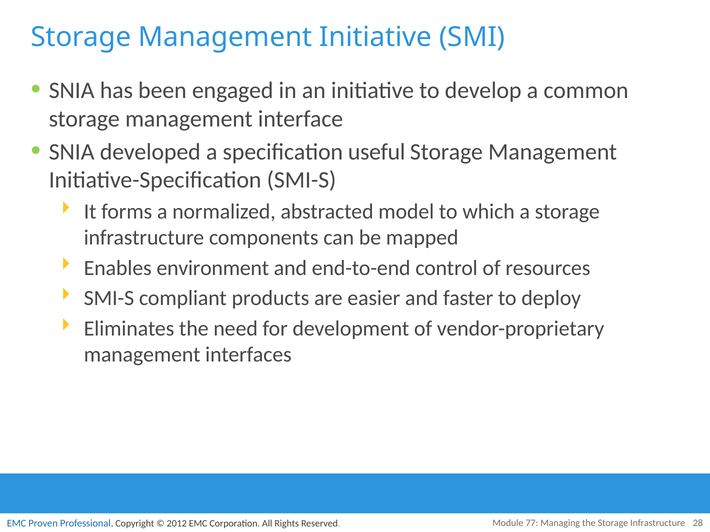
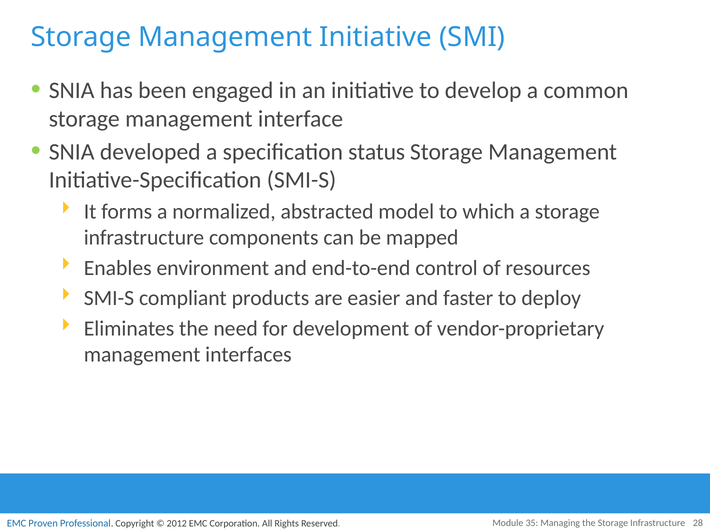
useful: useful -> status (377, 152)
77: 77 -> 35 (532, 524)
